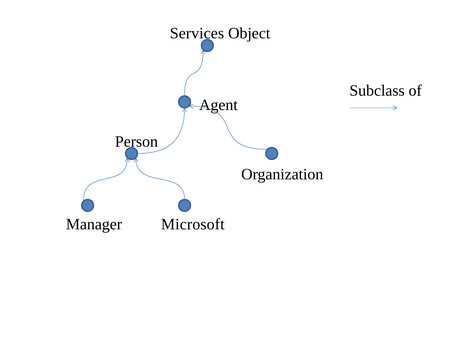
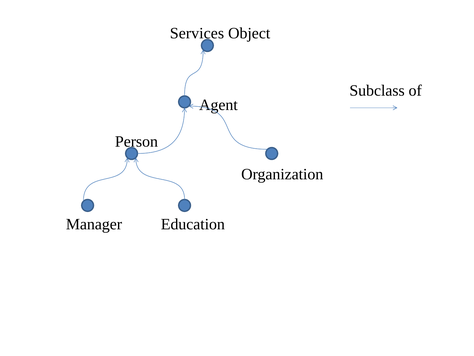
Microsoft: Microsoft -> Education (193, 224)
